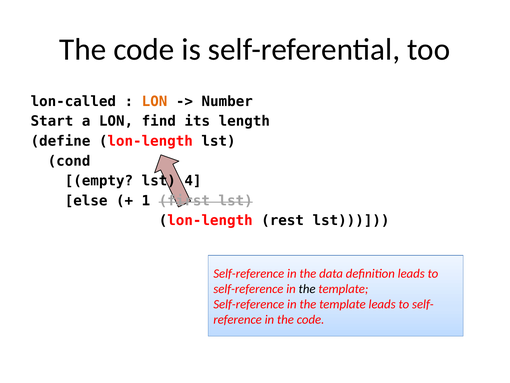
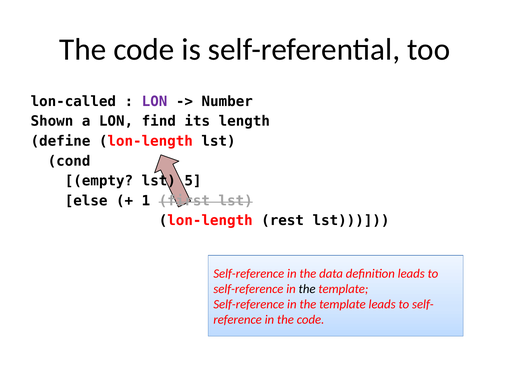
LON colour: orange -> purple (155, 101)
Start: Start -> Shown (52, 121)
4: 4 -> 5 (193, 181)
